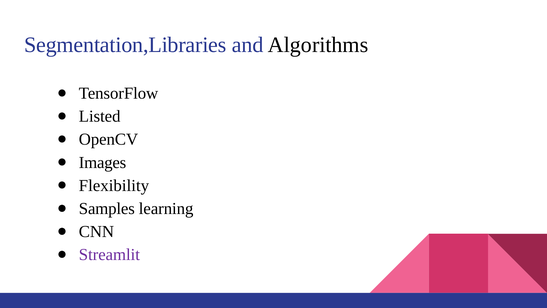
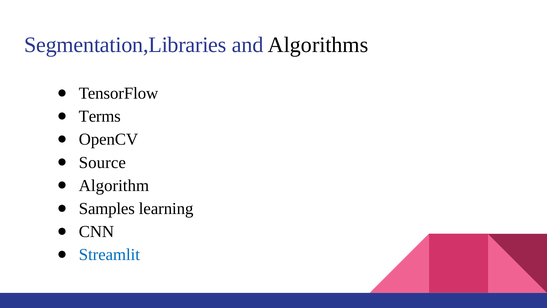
Listed: Listed -> Terms (100, 116)
Images: Images -> Source (102, 162)
Flexibility: Flexibility -> Algorithm (114, 185)
Streamlit colour: purple -> blue (109, 255)
